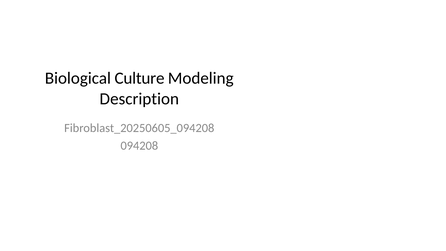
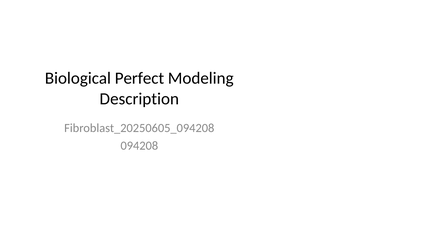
Culture: Culture -> Perfect (139, 78)
